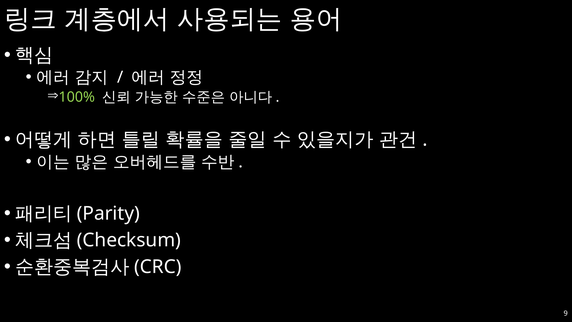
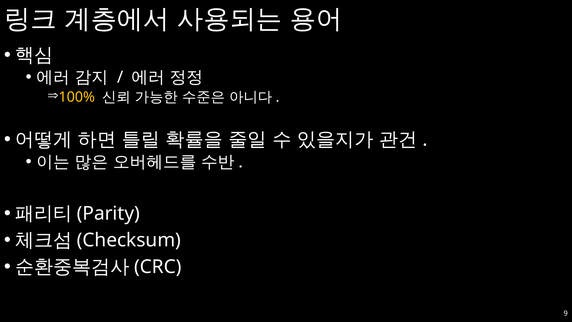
100% colour: light green -> yellow (77, 97)
